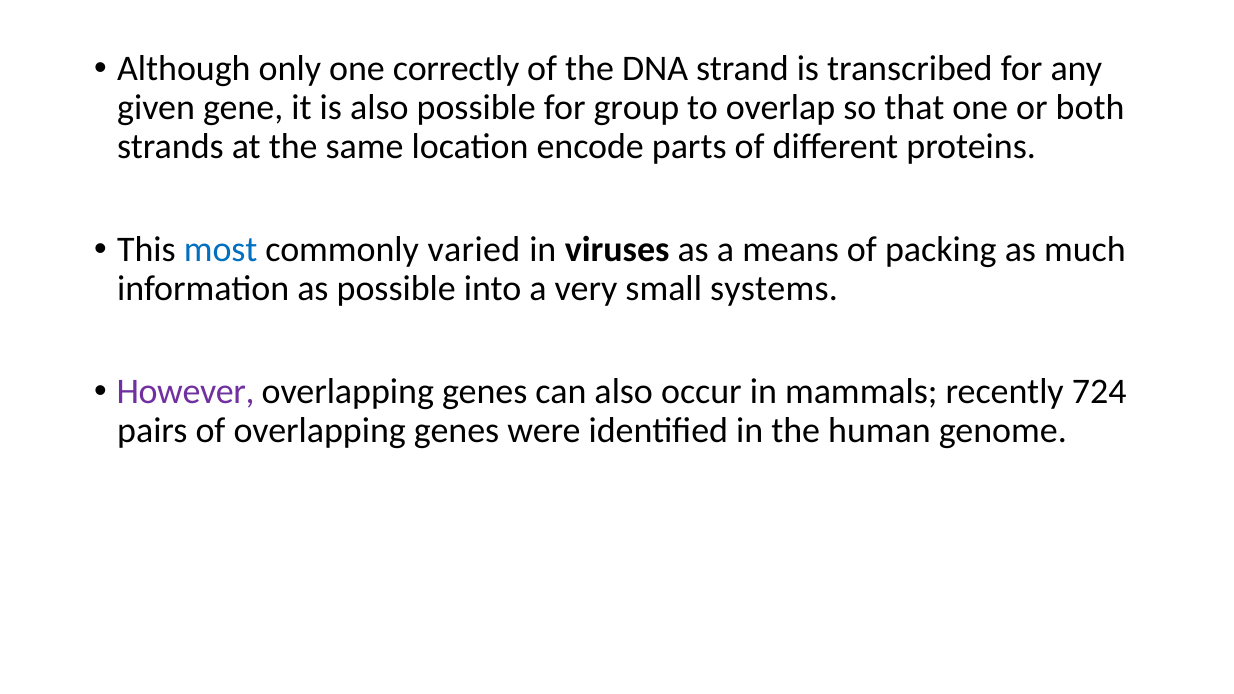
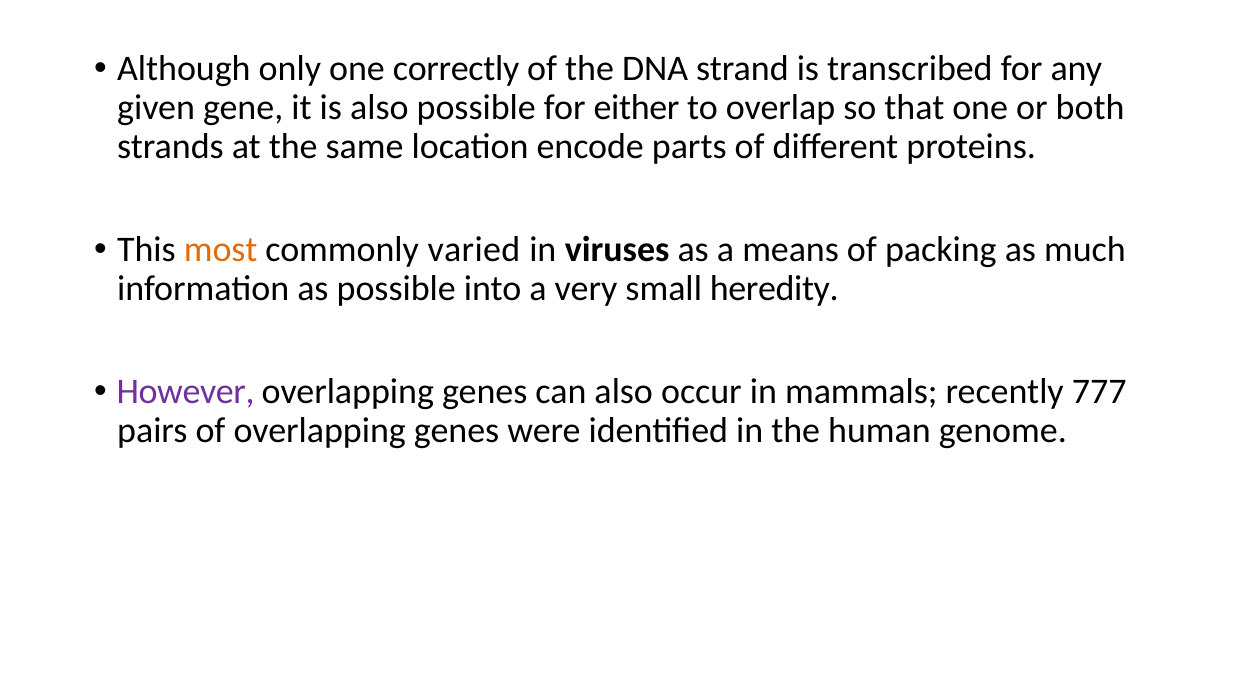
group: group -> either (637, 107)
most colour: blue -> orange (221, 250)
systems: systems -> heredity (774, 288)
724: 724 -> 777 (1099, 392)
